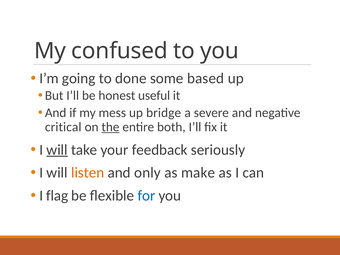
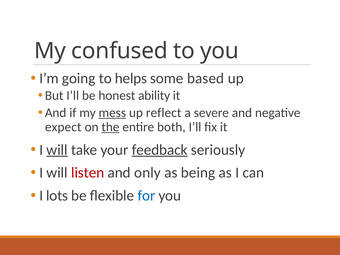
done: done -> helps (131, 78)
useful: useful -> ability (154, 96)
mess underline: none -> present (112, 113)
bridge: bridge -> reflect (164, 113)
critical: critical -> expect (63, 127)
feedback underline: none -> present (160, 150)
listen colour: orange -> red (88, 173)
make: make -> being (198, 173)
flag: flag -> lots (57, 196)
